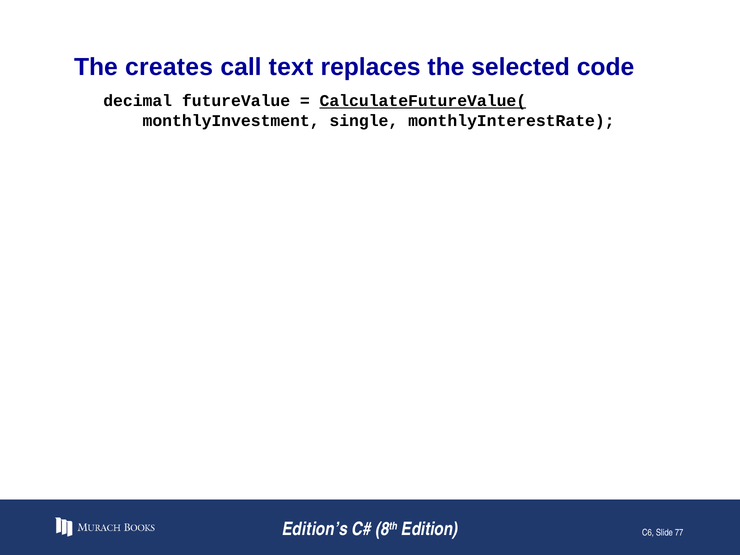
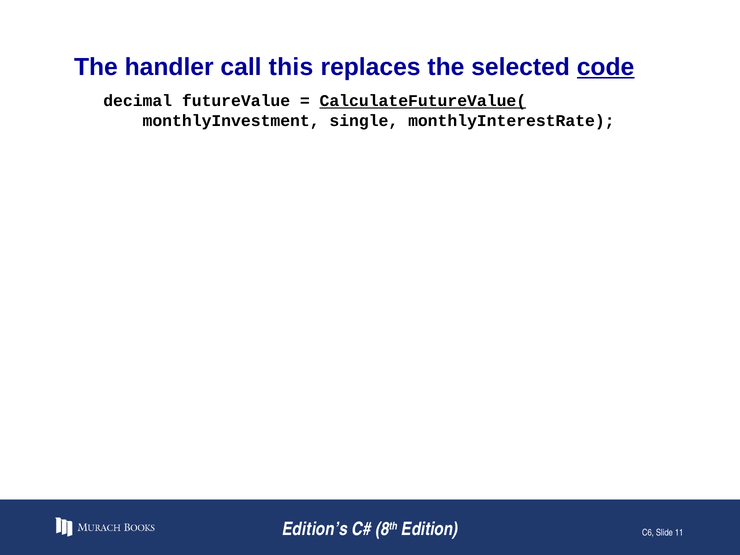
creates: creates -> handler (169, 67)
text: text -> this (291, 67)
code underline: none -> present (606, 67)
77: 77 -> 11 (679, 532)
